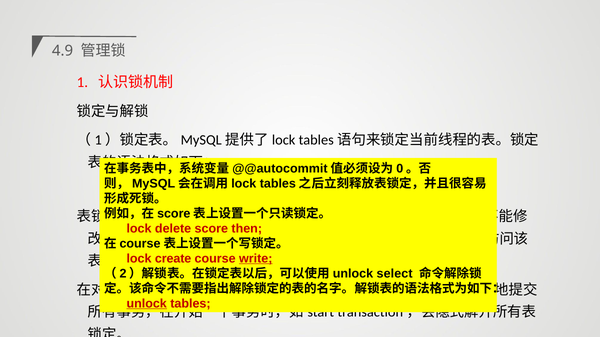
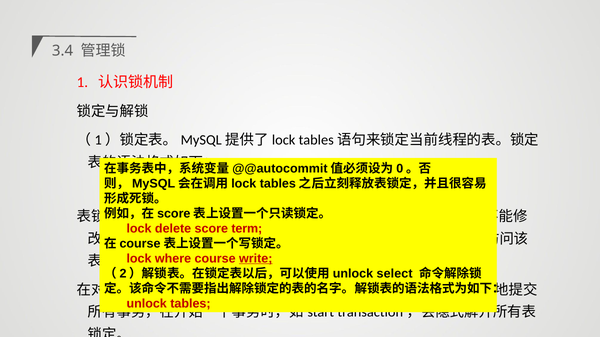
4.9: 4.9 -> 3.4 (63, 51)
then: then -> term (247, 229)
create: create -> where (173, 259)
unlock underline: present -> none (147, 304)
